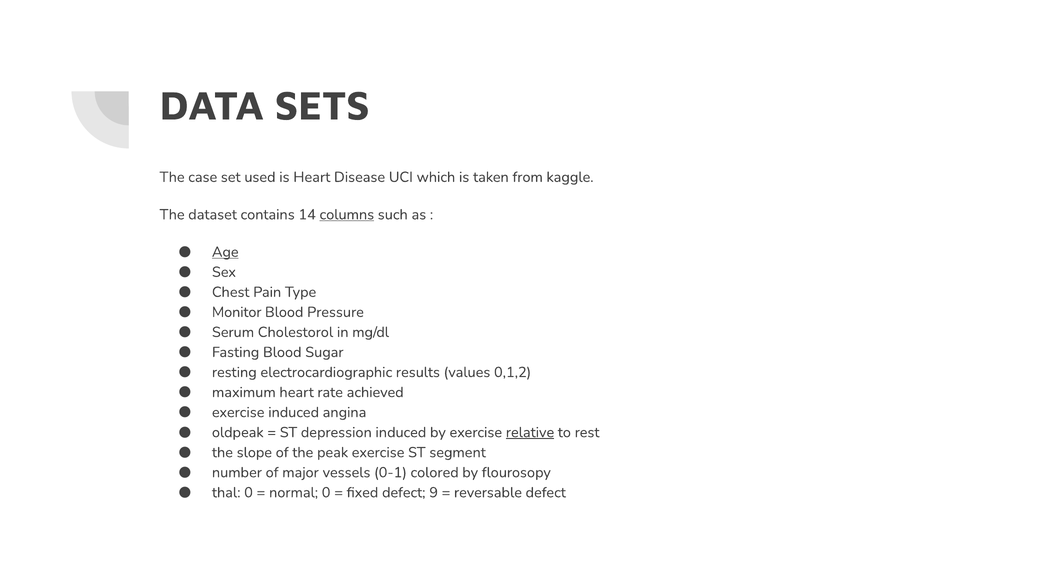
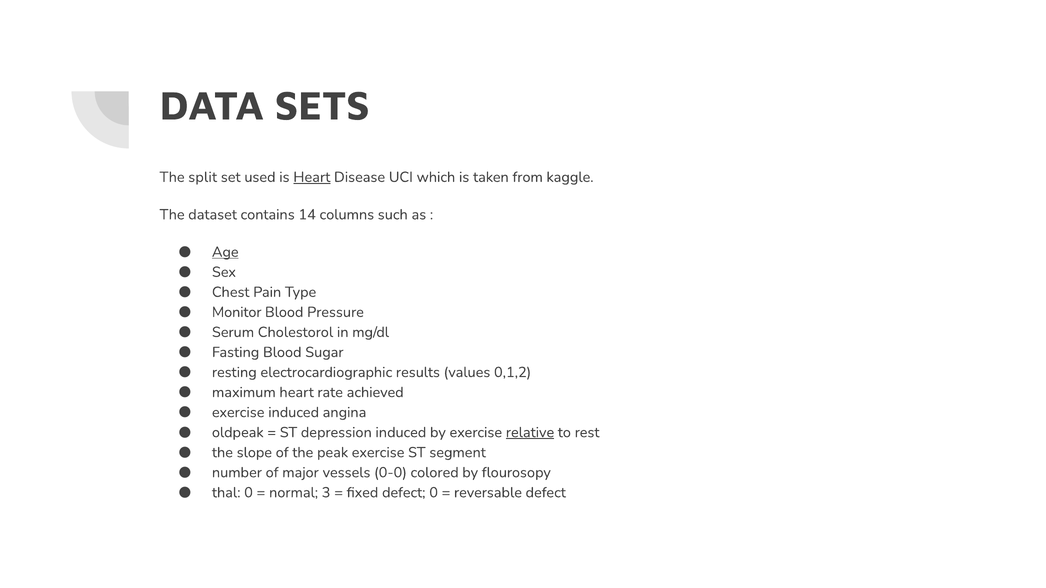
case: case -> split (203, 177)
Heart underline: none -> present (312, 177)
columns underline: present -> none (347, 215)
0-1: 0-1 -> 0-0 (390, 473)
normal 0: 0 -> 3 (326, 493)
defect 9: 9 -> 0 (434, 493)
